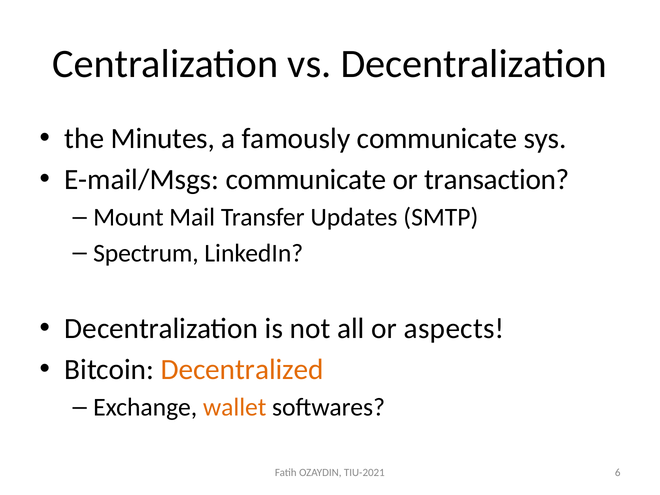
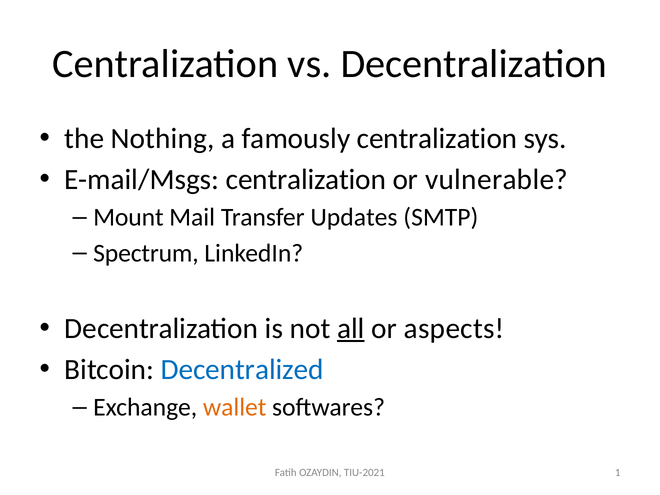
Minutes: Minutes -> Nothing (163, 138)
famously communicate: communicate -> centralization (437, 138)
E-mail/Msgs communicate: communicate -> centralization (306, 180)
transaction: transaction -> vulnerable (497, 180)
all underline: none -> present (351, 329)
Decentralized colour: orange -> blue (242, 370)
6: 6 -> 1 (618, 473)
